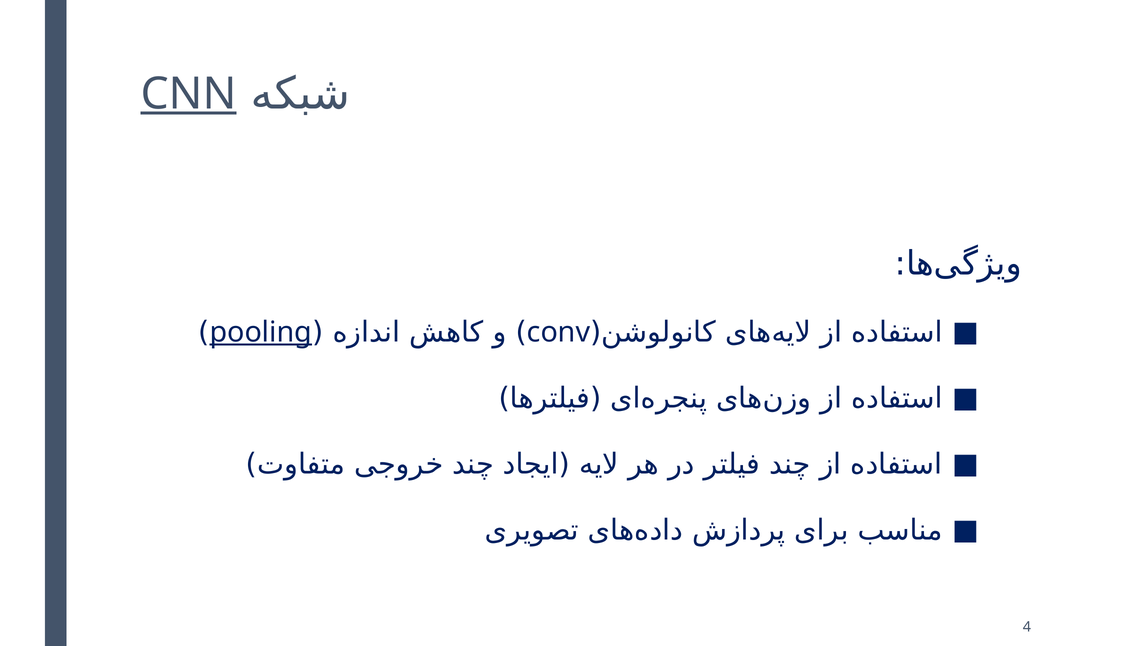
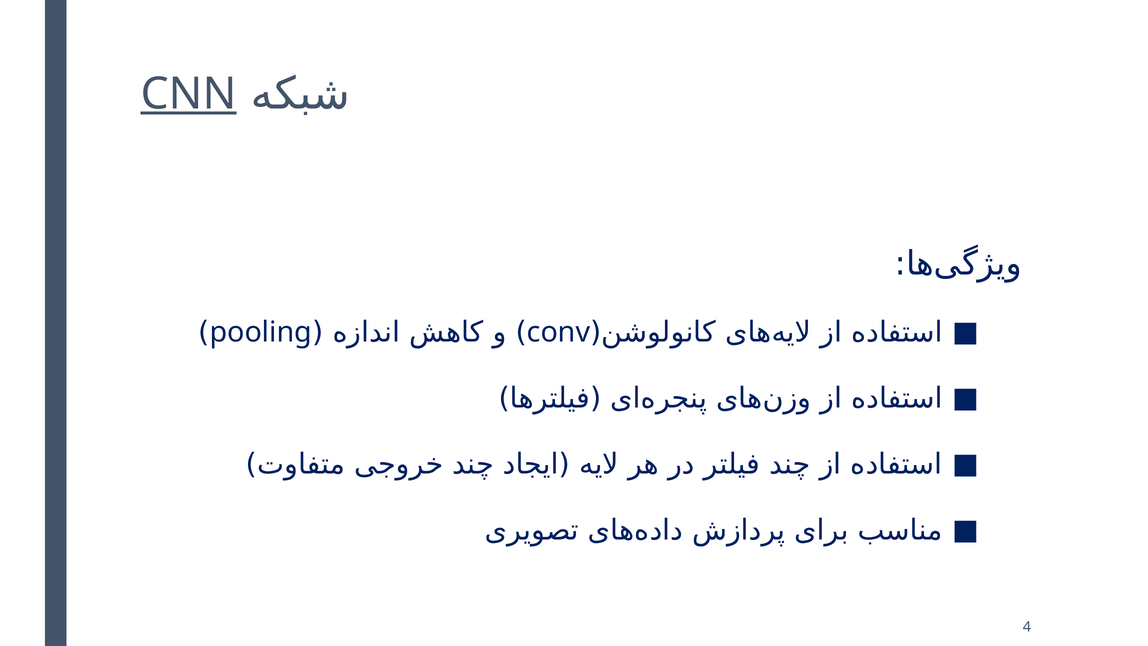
pooling underline: present -> none (261, 332)
